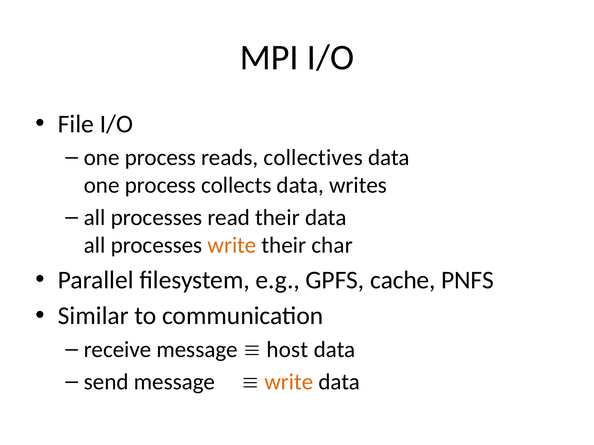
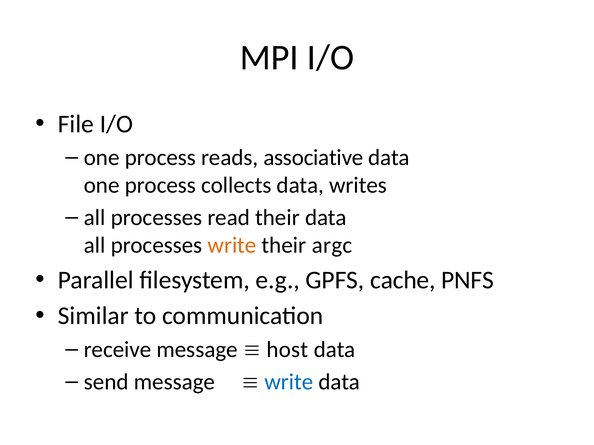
collectives: collectives -> associative (313, 158)
char: char -> argc (332, 246)
write colour: orange -> blue (289, 382)
